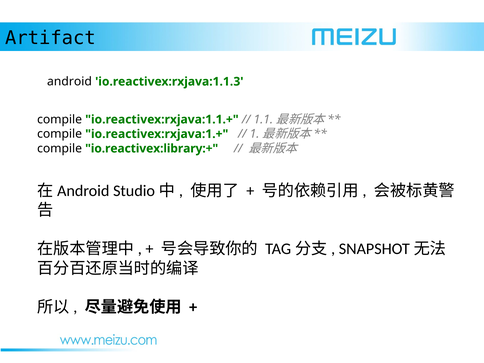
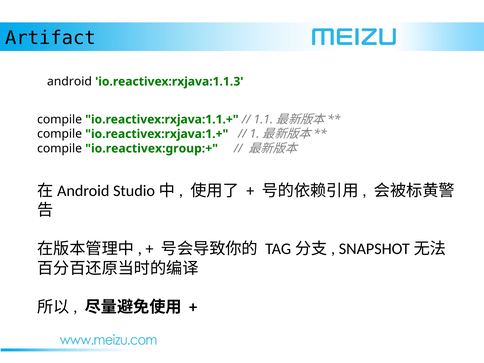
io.reactivex:library:+: io.reactivex:library:+ -> io.reactivex:group:+ (152, 149)
